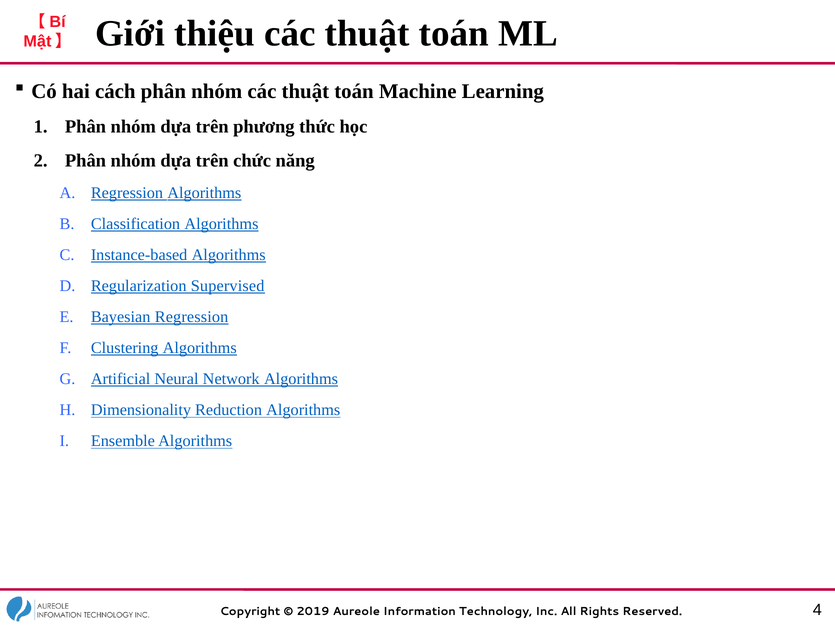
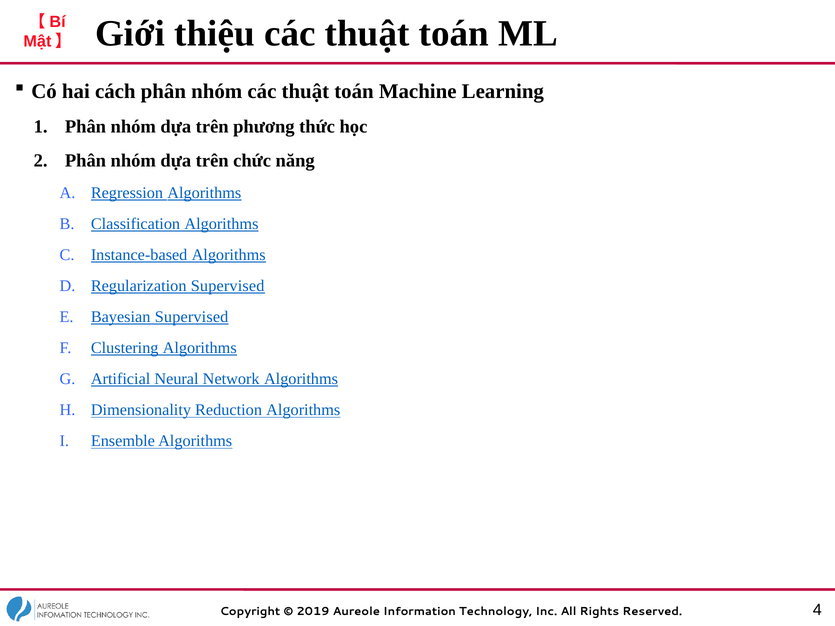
Bayesian Regression: Regression -> Supervised (192, 317)
